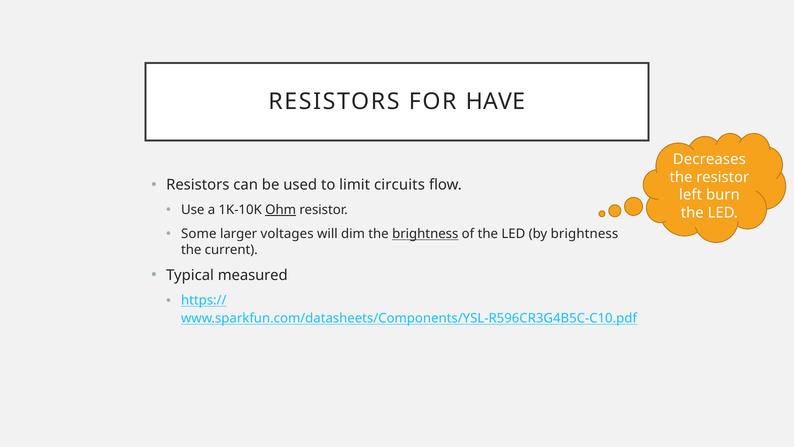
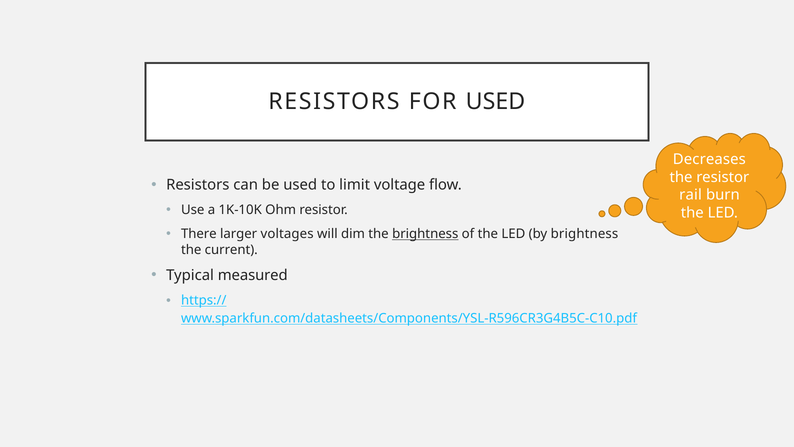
FOR HAVE: HAVE -> USED (495, 101)
circuits: circuits -> voltage (400, 185)
left: left -> rail (691, 195)
Ohm underline: present -> none (281, 210)
Some: Some -> There (199, 234)
